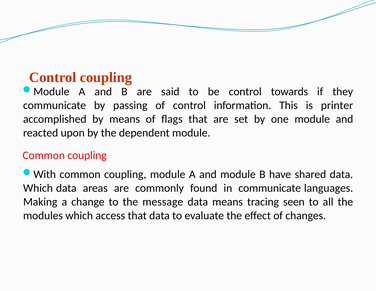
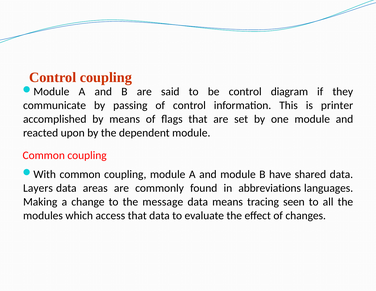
towards: towards -> diagram (289, 92)
Which: Which -> Layers (38, 188)
in communicate: communicate -> abbreviations (270, 188)
